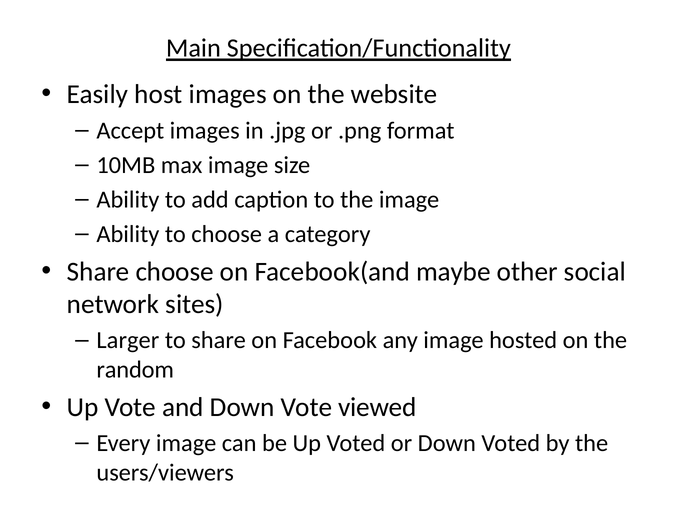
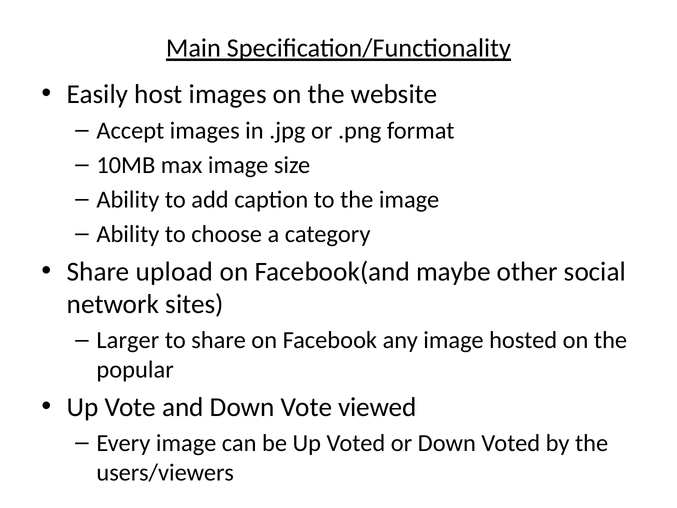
Share choose: choose -> upload (174, 271)
random: random -> popular (135, 370)
